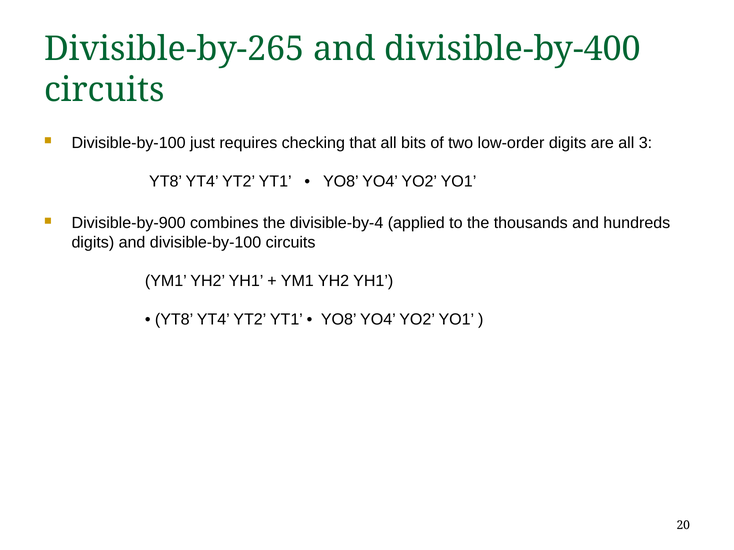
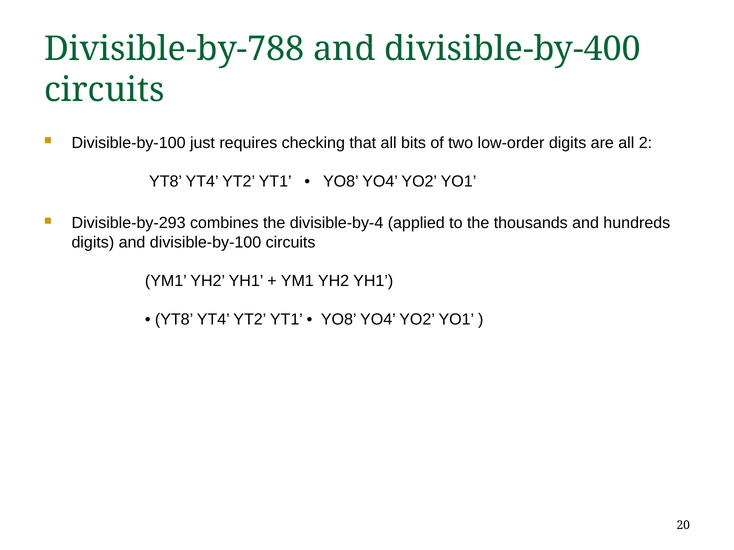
Divisible-by-265: Divisible-by-265 -> Divisible-by-788 (174, 49)
3: 3 -> 2 (645, 143)
Divisible-by-900: Divisible-by-900 -> Divisible-by-293 (129, 223)
